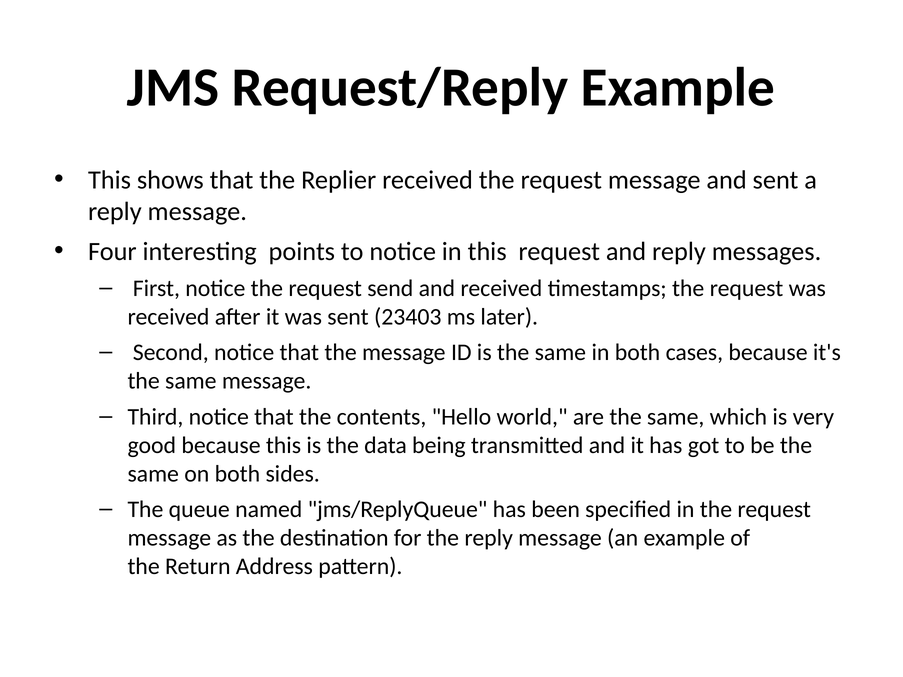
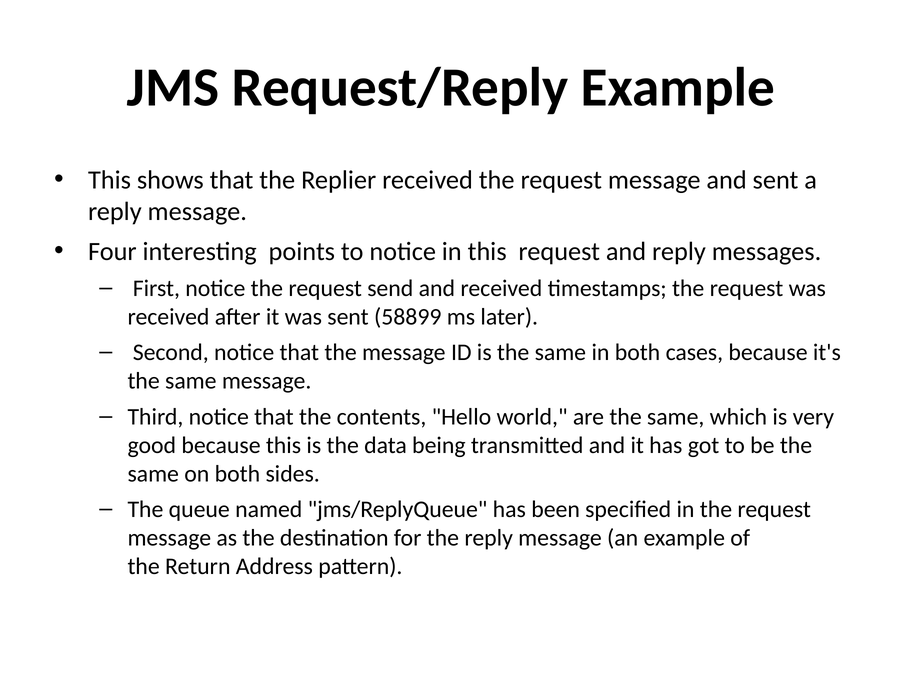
23403: 23403 -> 58899 (408, 317)
